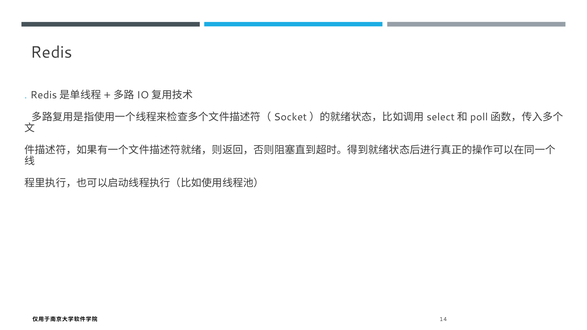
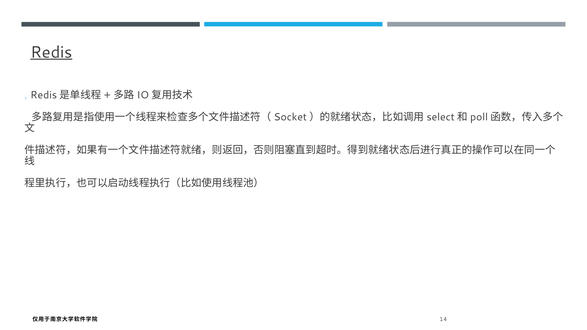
Redis underline: none -> present (51, 52)
